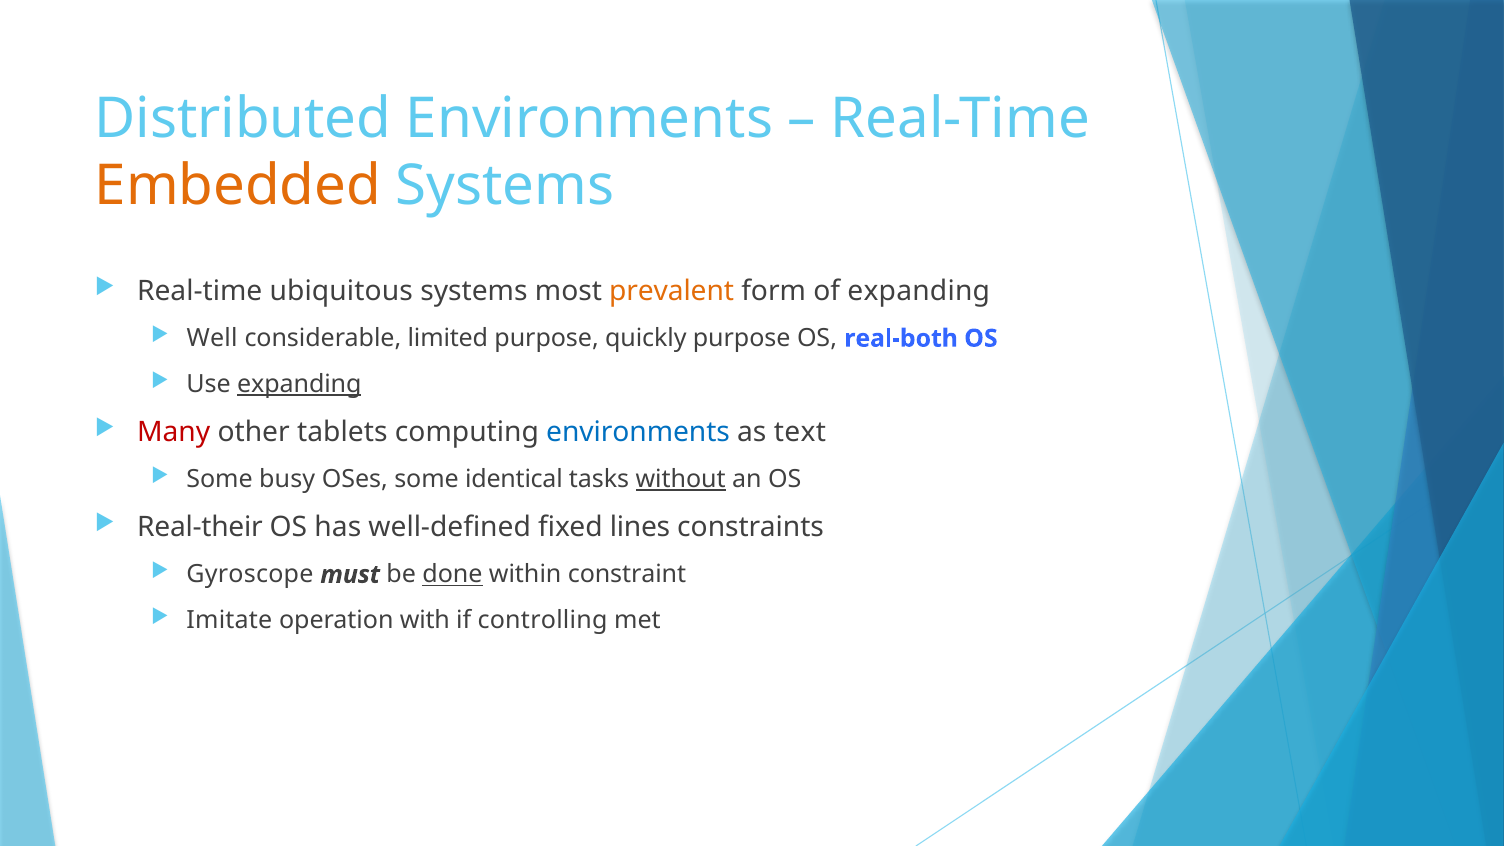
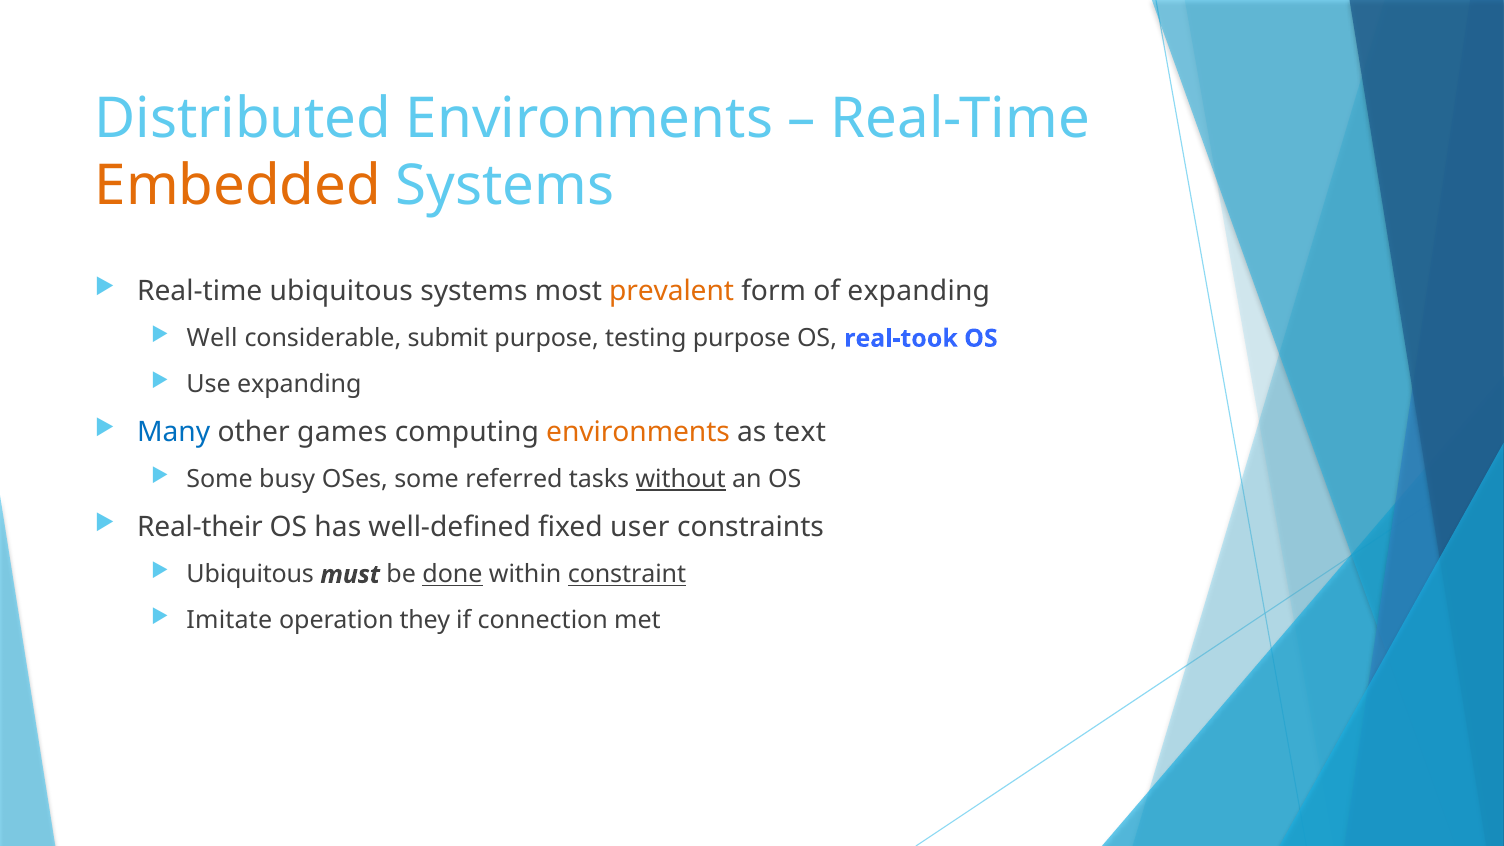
limited: limited -> submit (448, 338)
quickly: quickly -> testing (646, 338)
real-both: real-both -> real-took (901, 338)
expanding underline: present -> none (299, 384)
Many colour: red -> blue (174, 432)
tablets: tablets -> games (342, 432)
environments colour: blue -> orange (638, 432)
identical: identical -> referred (514, 479)
lines: lines -> user (640, 527)
Gyroscope: Gyroscope -> Ubiquitous (250, 575)
constraint underline: none -> present (627, 575)
with: with -> they (425, 620)
controlling: controlling -> connection (543, 620)
